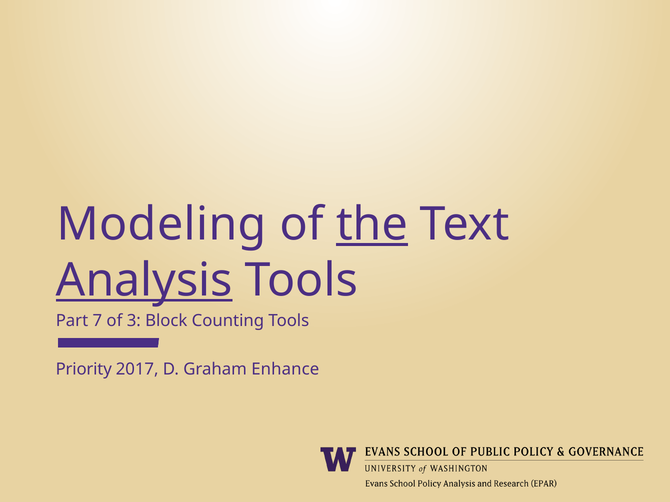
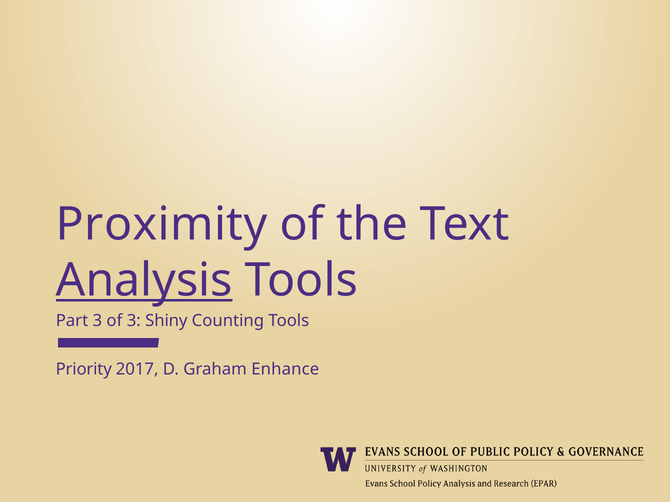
Modeling: Modeling -> Proximity (162, 225)
the underline: present -> none (372, 225)
Part 7: 7 -> 3 (97, 321)
Block: Block -> Shiny (166, 321)
